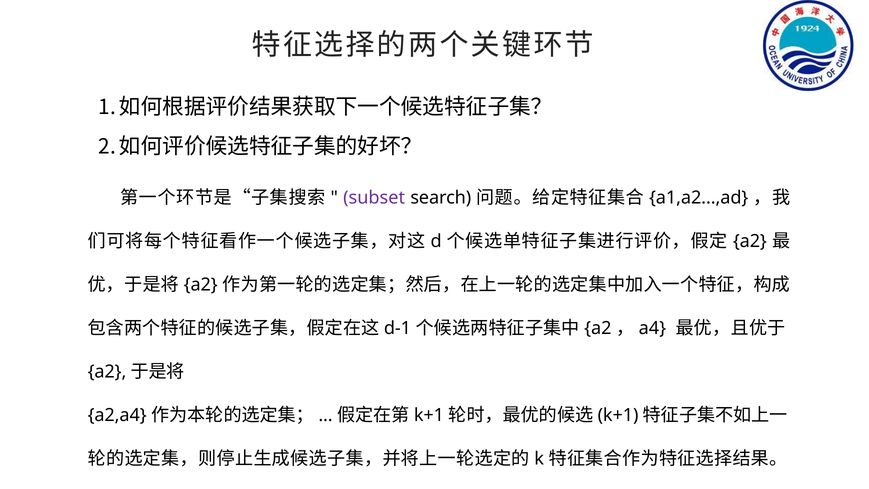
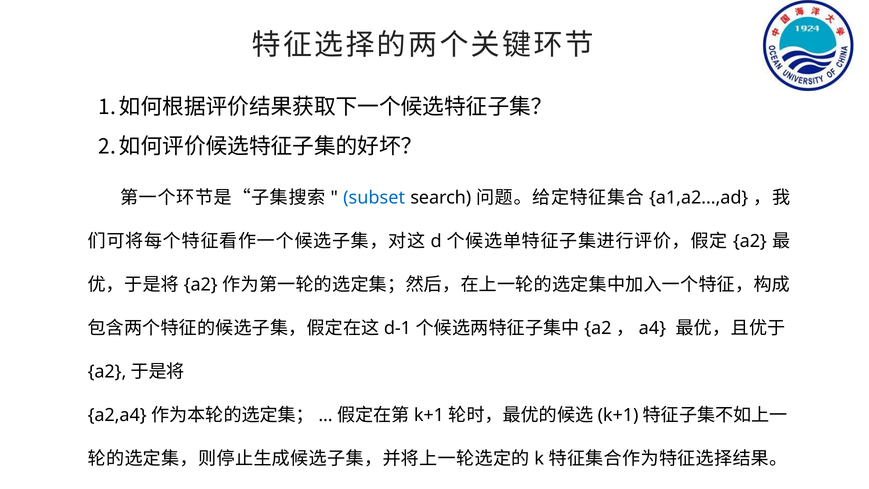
subset colour: purple -> blue (374, 198)
